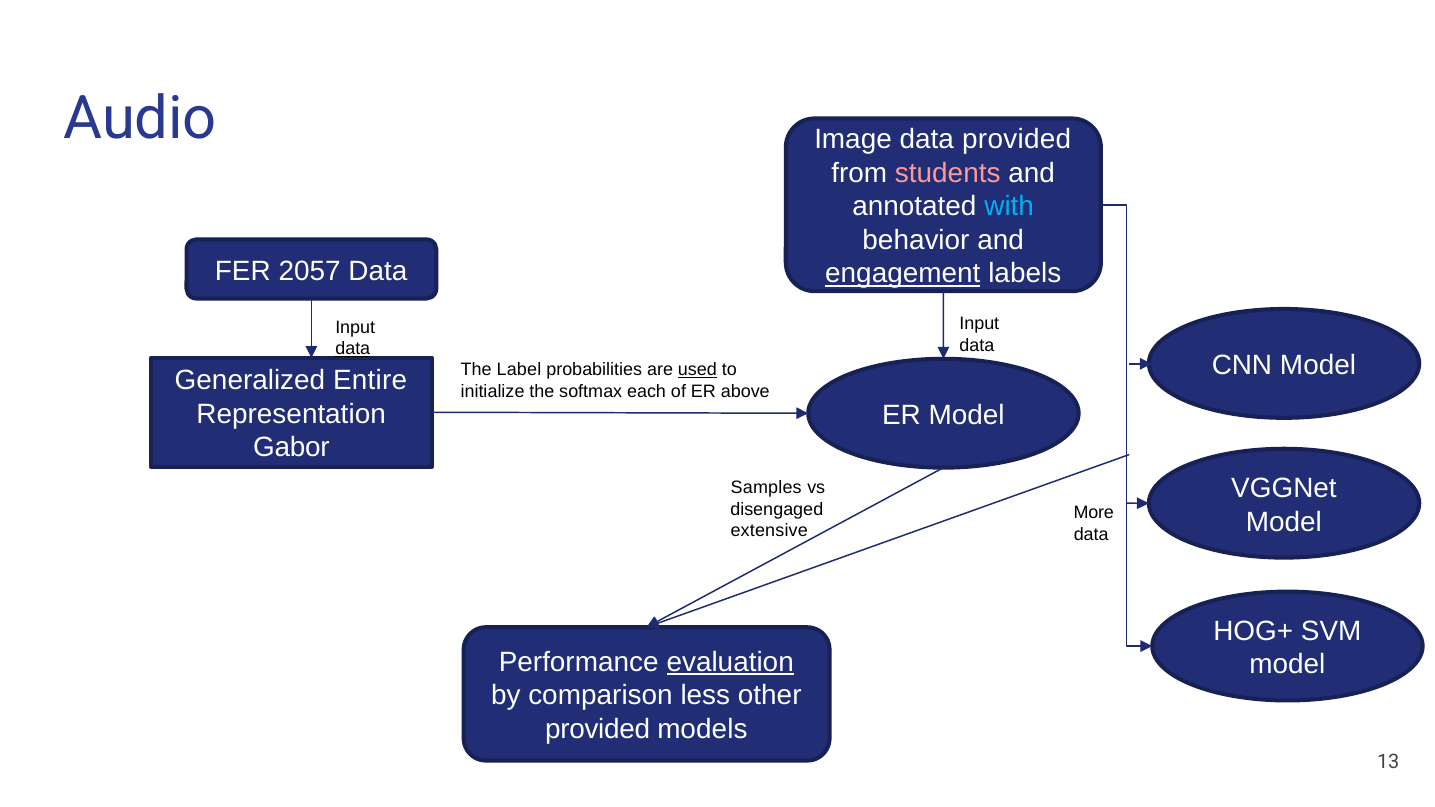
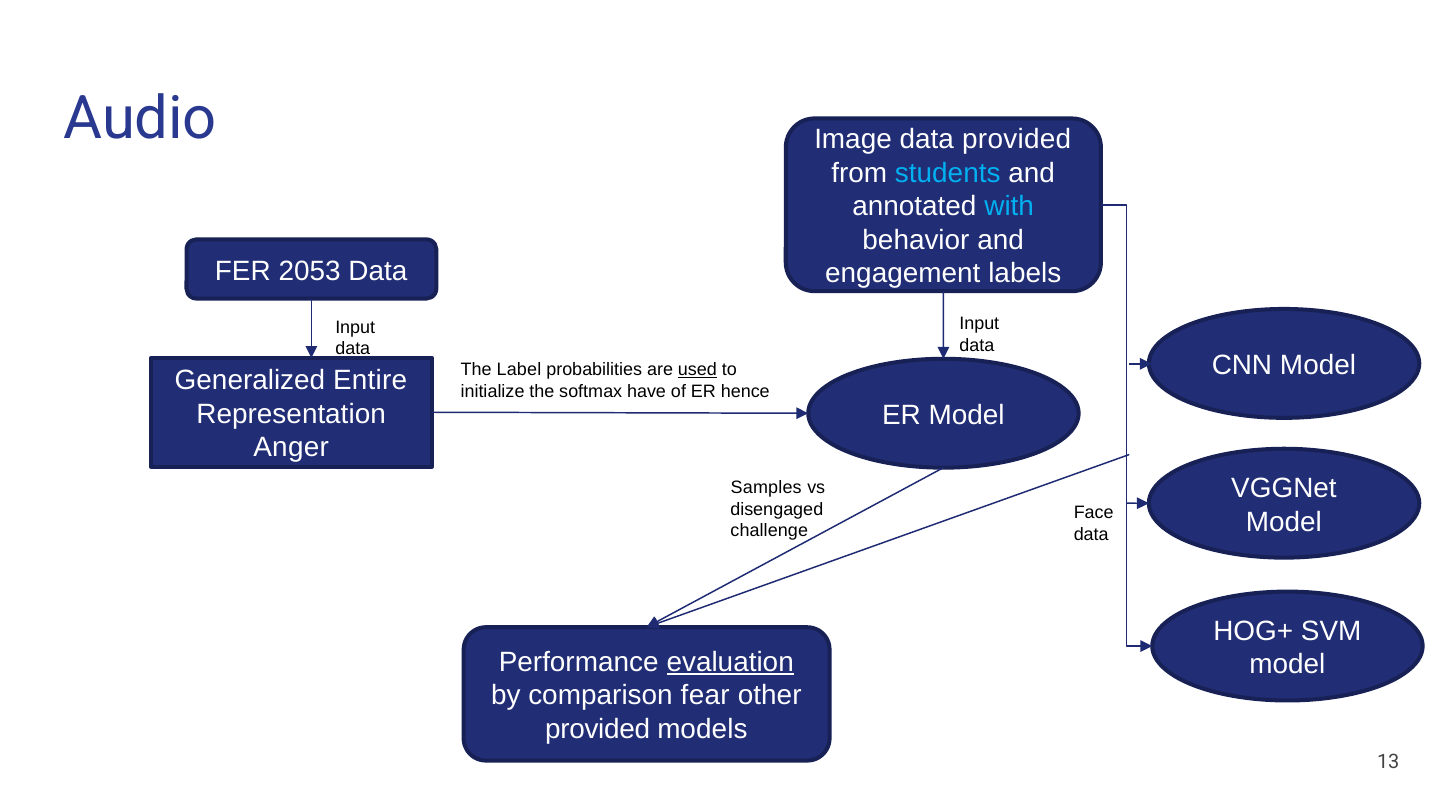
students colour: pink -> light blue (948, 173)
2057: 2057 -> 2053 (310, 271)
engagement underline: present -> none (903, 274)
data underline: present -> none (353, 349)
each: each -> have (647, 392)
above: above -> hence (745, 392)
Gabor: Gabor -> Anger (291, 448)
More: More -> Face (1094, 513)
extensive: extensive -> challenge (769, 531)
less: less -> fear (705, 696)
